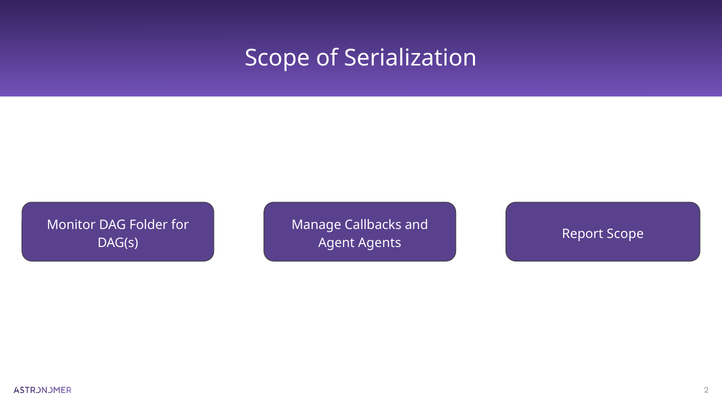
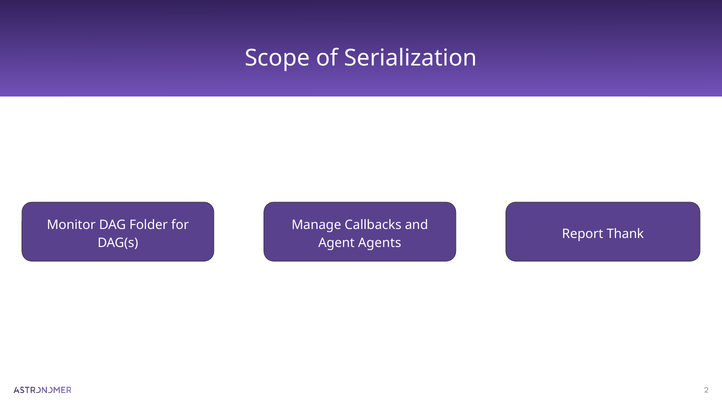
Report Scope: Scope -> Thank (625, 234)
